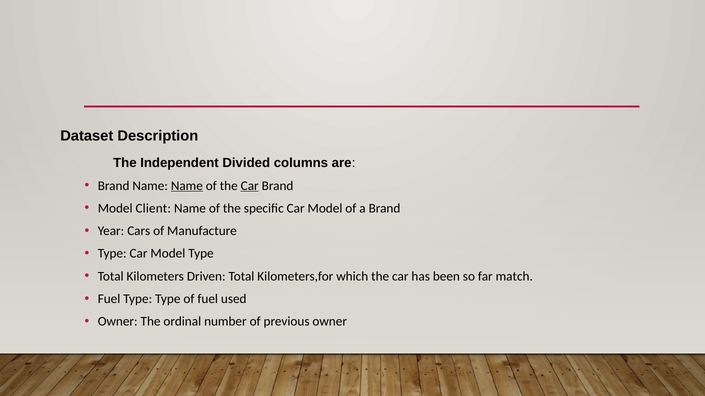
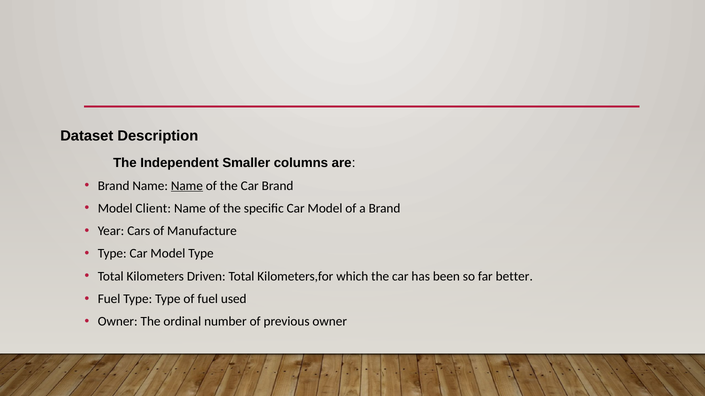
Divided: Divided -> Smaller (246, 163)
Car underline: present -> none (250, 186)
match: match -> better (514, 277)
